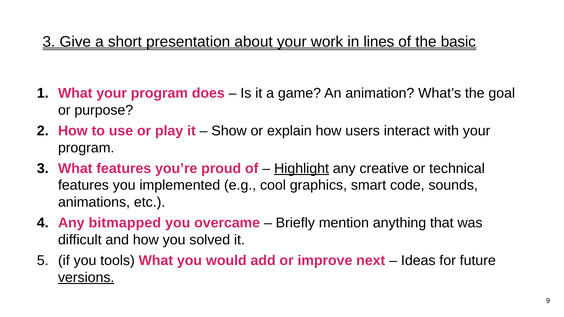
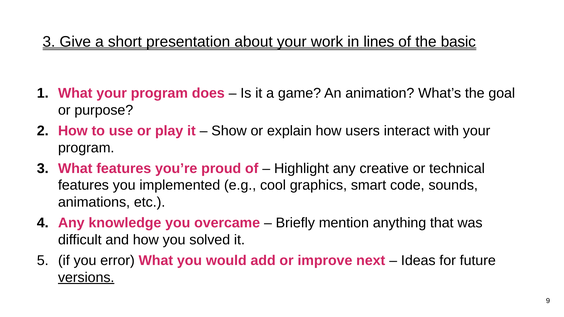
Highlight underline: present -> none (302, 169)
bitmapped: bitmapped -> knowledge (125, 223)
tools: tools -> error (118, 261)
